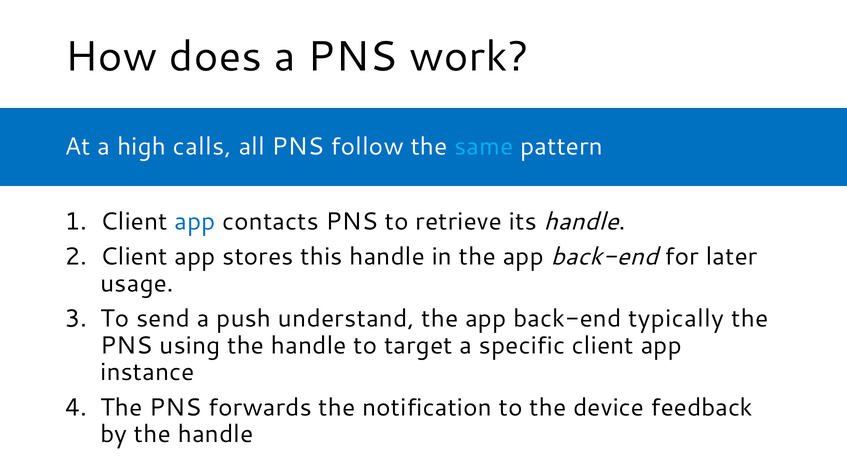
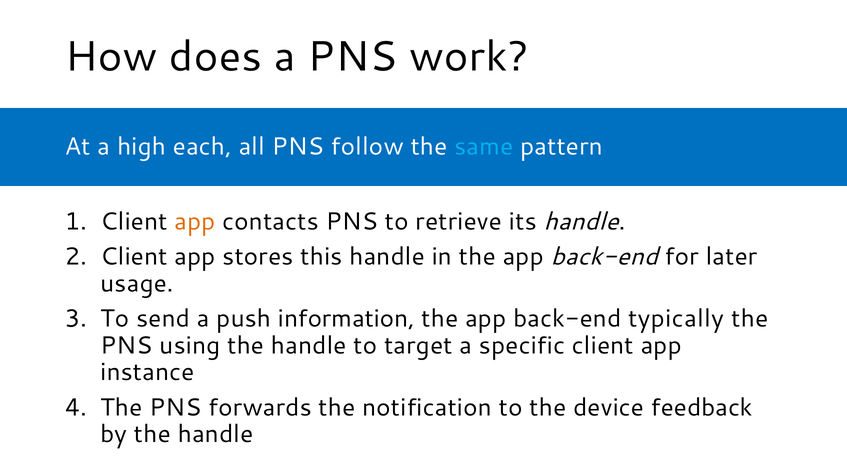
calls: calls -> each (202, 147)
app colour: blue -> orange (195, 222)
understand: understand -> information (346, 319)
